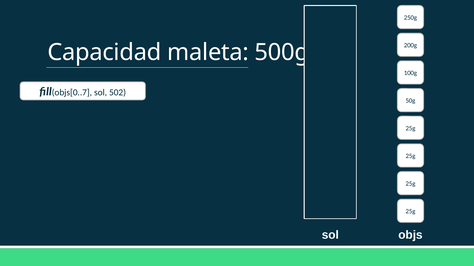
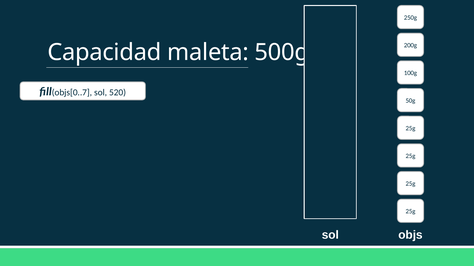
502: 502 -> 520 (118, 93)
